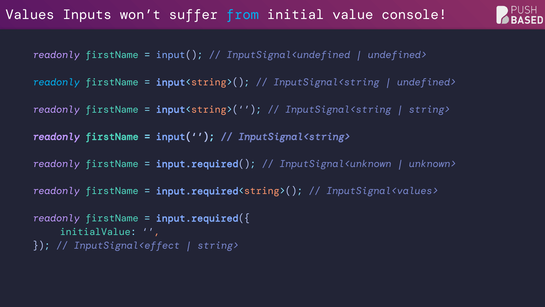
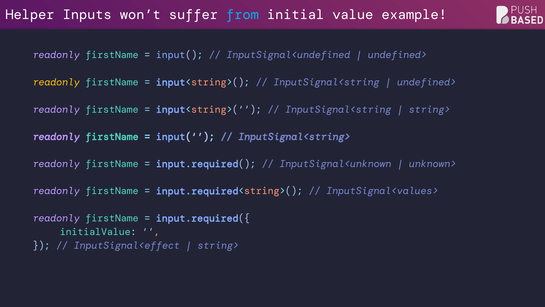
Values: Values -> Helper (30, 15)
console: console -> example (414, 15)
readonly colour: light blue -> yellow (56, 82)
